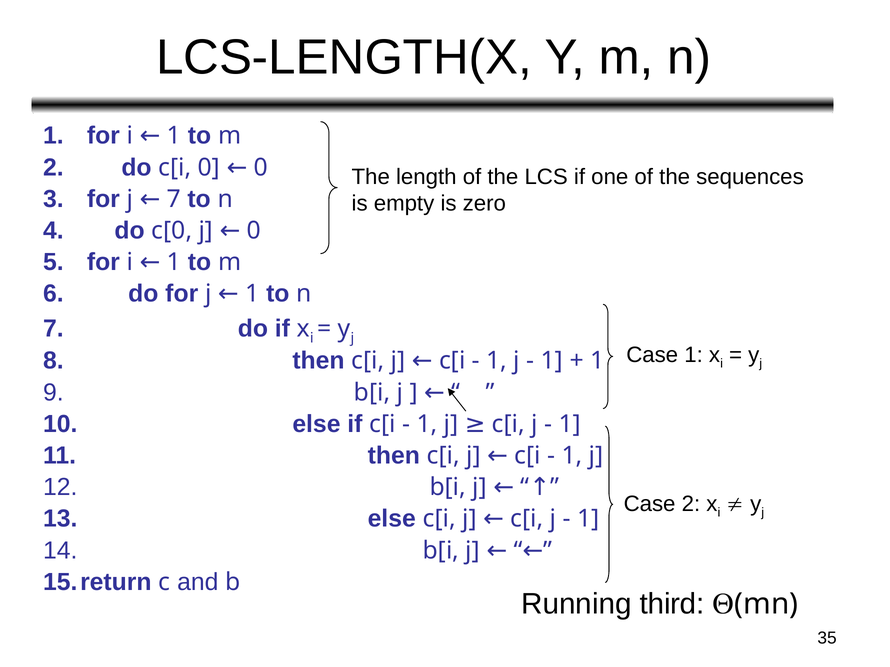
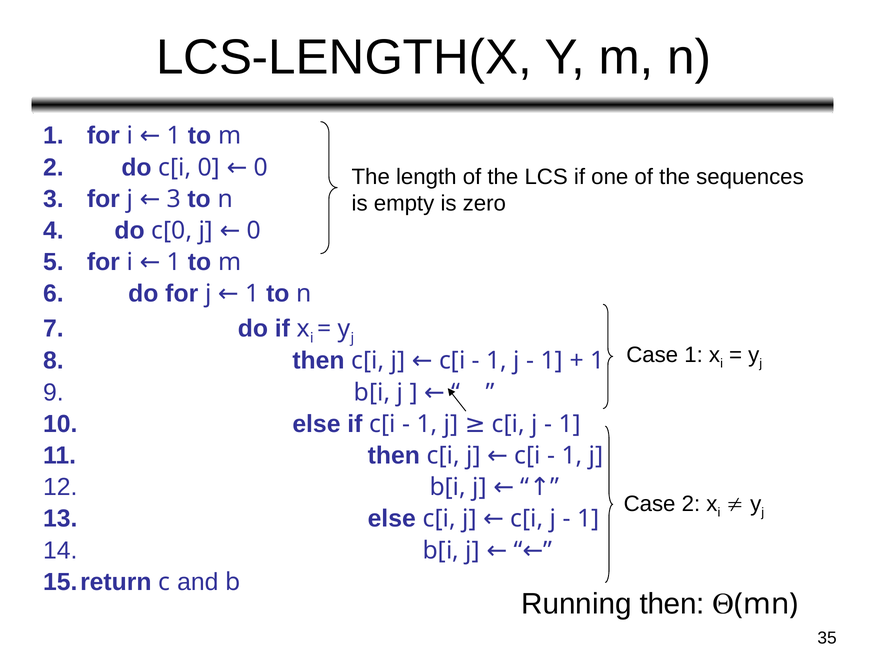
j 7: 7 -> 3 (174, 199)
Running third: third -> then (672, 604)
